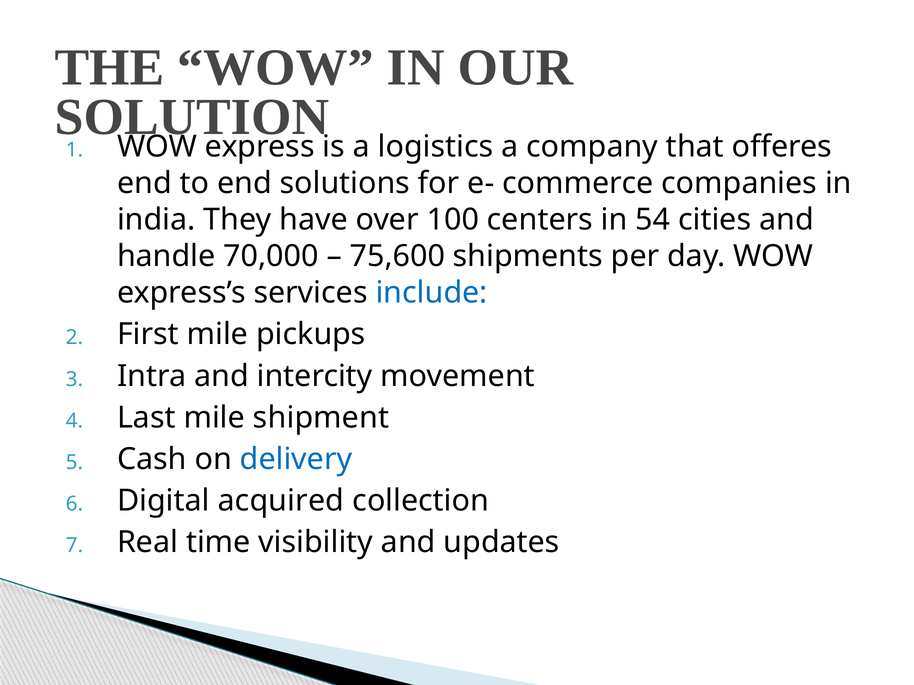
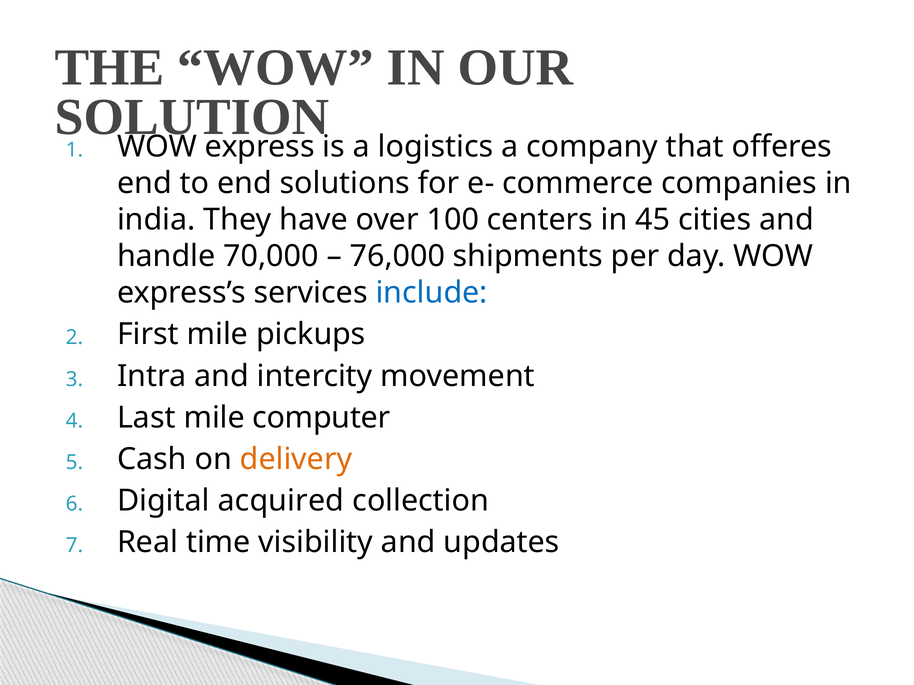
54: 54 -> 45 (653, 220)
75,600: 75,600 -> 76,000 (397, 256)
shipment: shipment -> computer (321, 418)
delivery colour: blue -> orange (296, 460)
